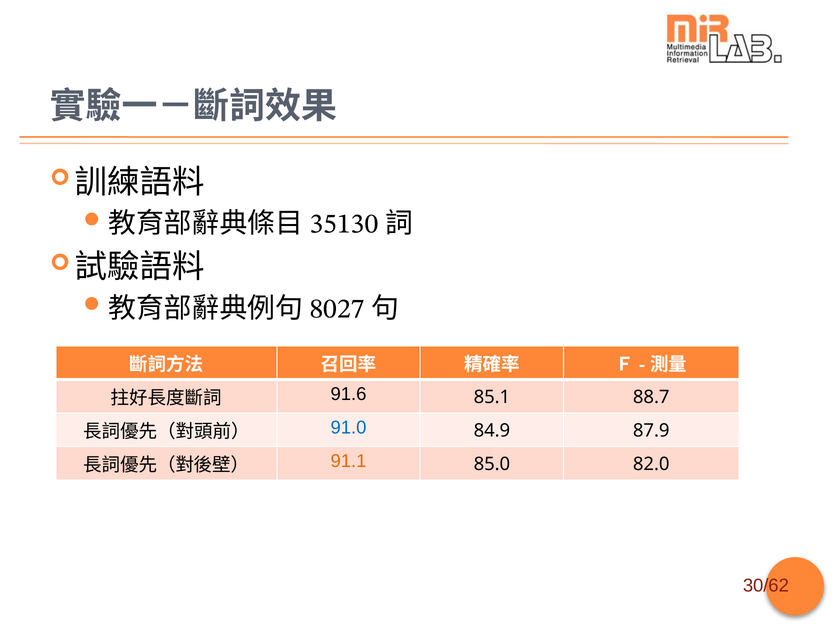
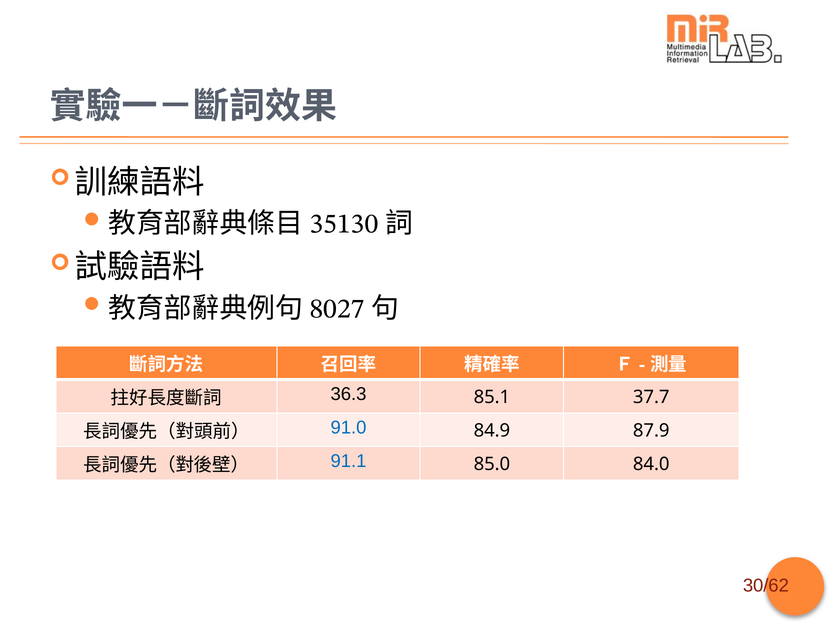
91.6: 91.6 -> 36.3 (349, 394)
88.7: 88.7 -> 37.7 (651, 397)
91.1 colour: orange -> blue (349, 461)
82.0: 82.0 -> 84.0 (651, 464)
